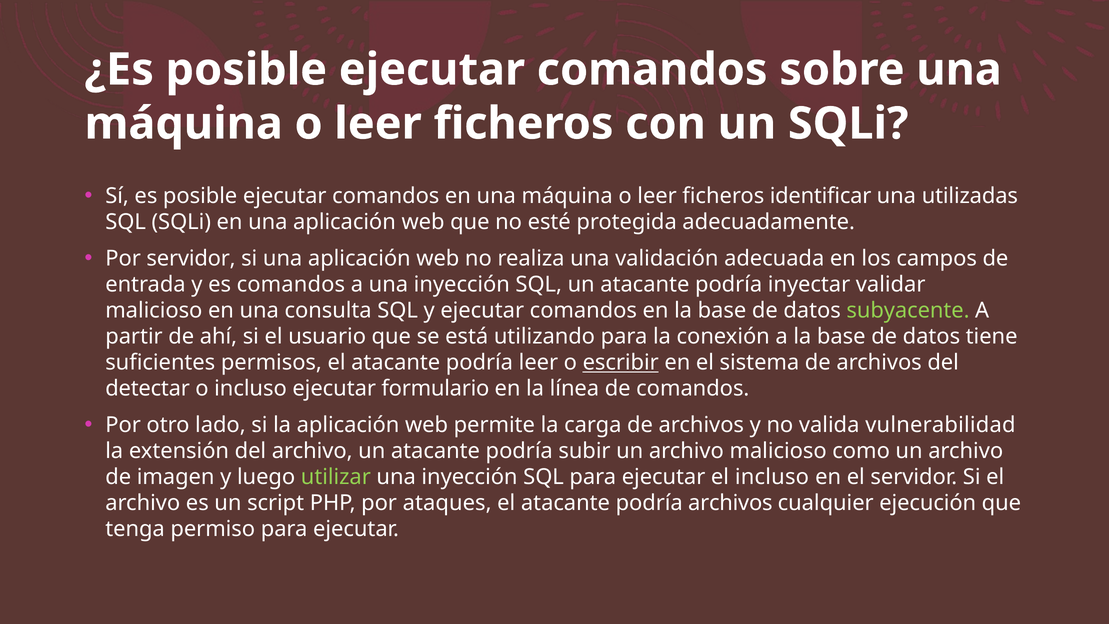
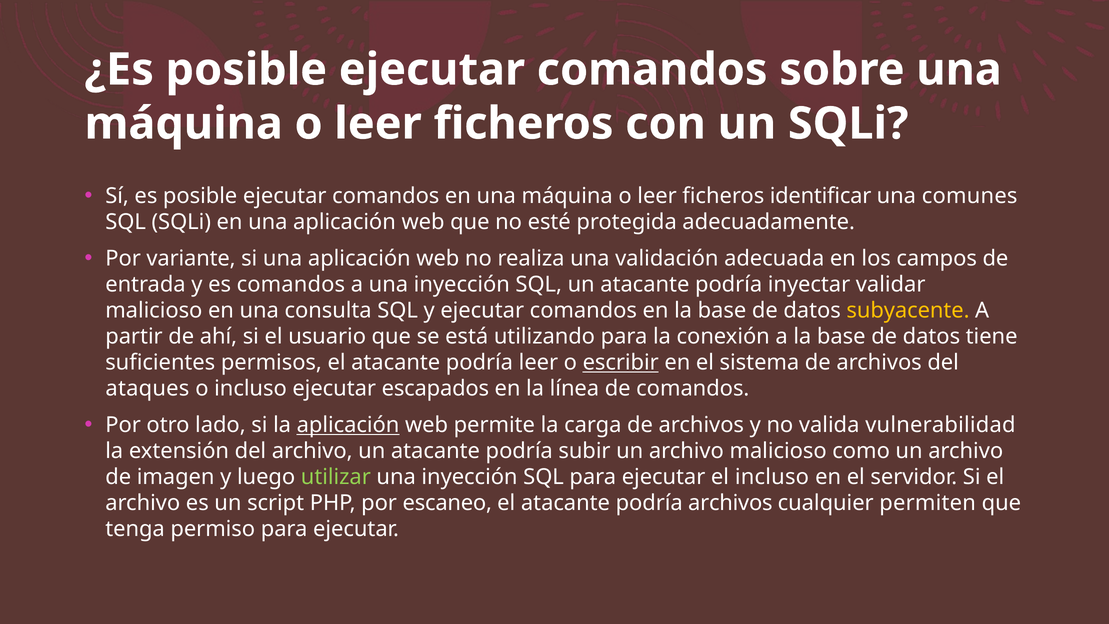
utilizadas: utilizadas -> comunes (970, 196)
Por servidor: servidor -> variante (191, 258)
subyacente colour: light green -> yellow (908, 310)
detectar: detectar -> ataques (147, 388)
formulario: formulario -> escapados (435, 388)
aplicación underline: none -> present (348, 425)
ataques: ataques -> escaneo (447, 503)
ejecución: ejecución -> permiten (928, 503)
